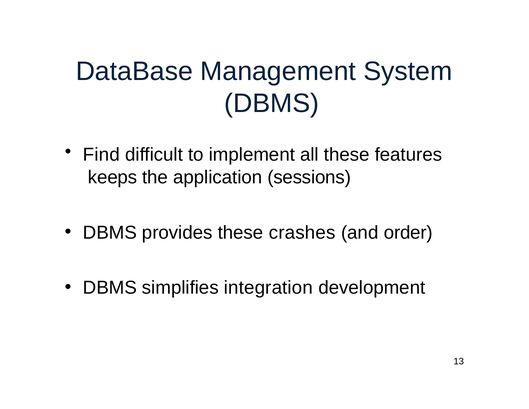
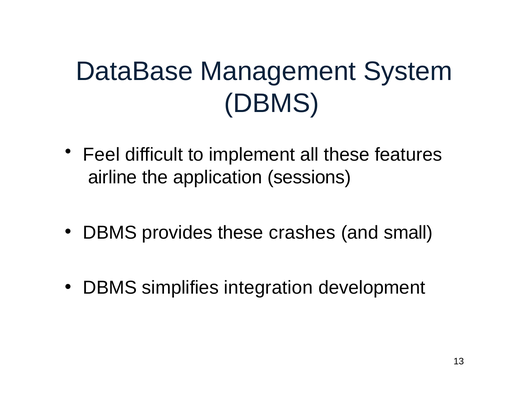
Find: Find -> Feel (101, 155)
keeps: keeps -> airline (113, 177)
order: order -> small (408, 232)
